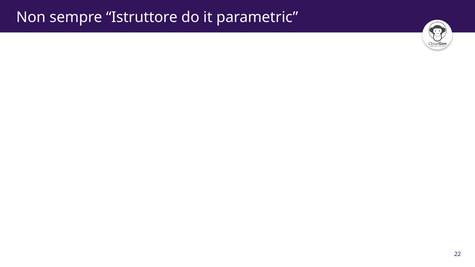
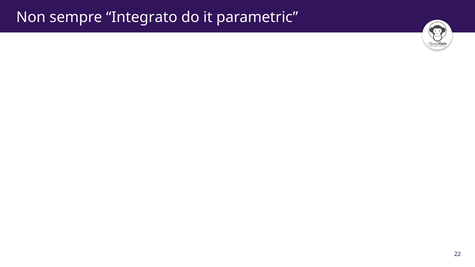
Istruttore: Istruttore -> Integrato (142, 17)
